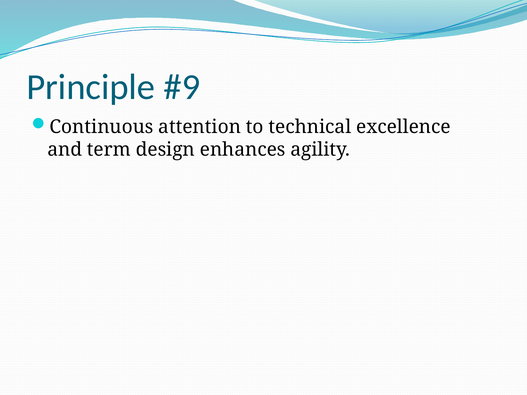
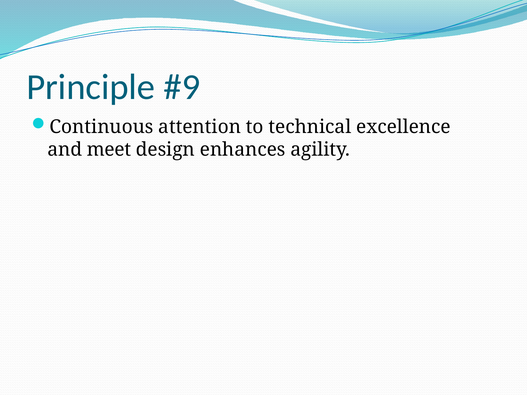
term: term -> meet (109, 150)
